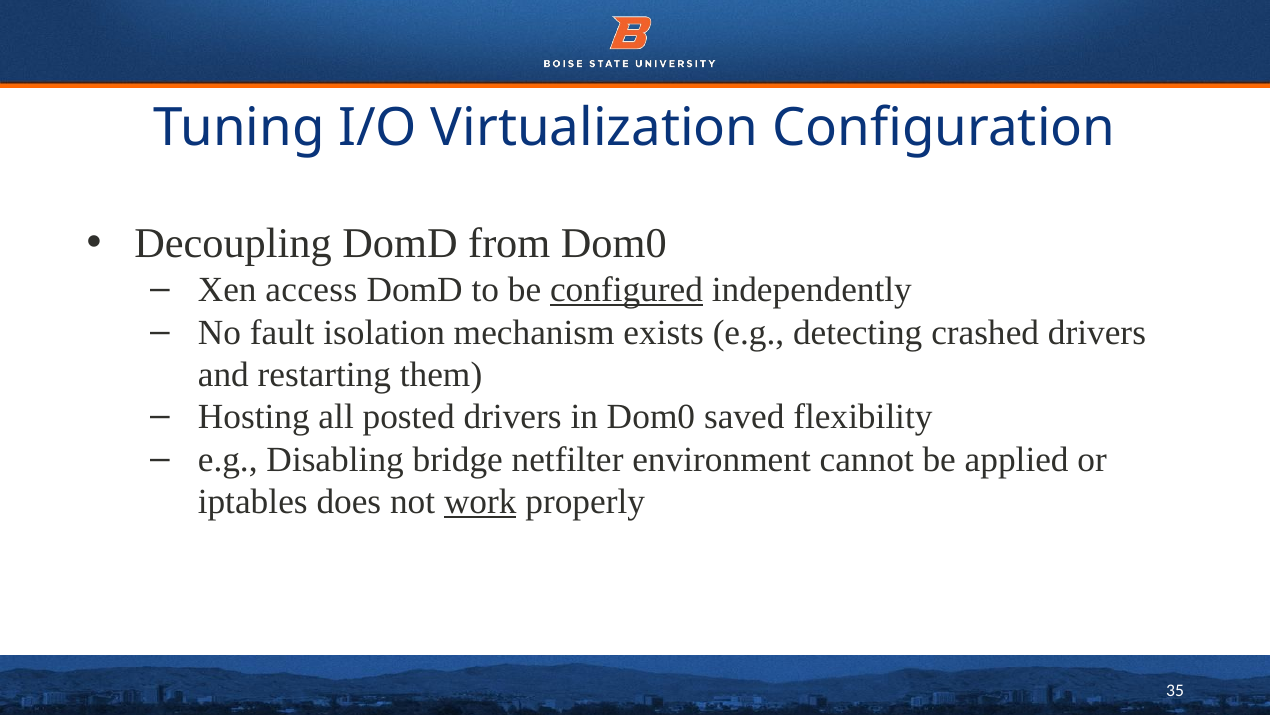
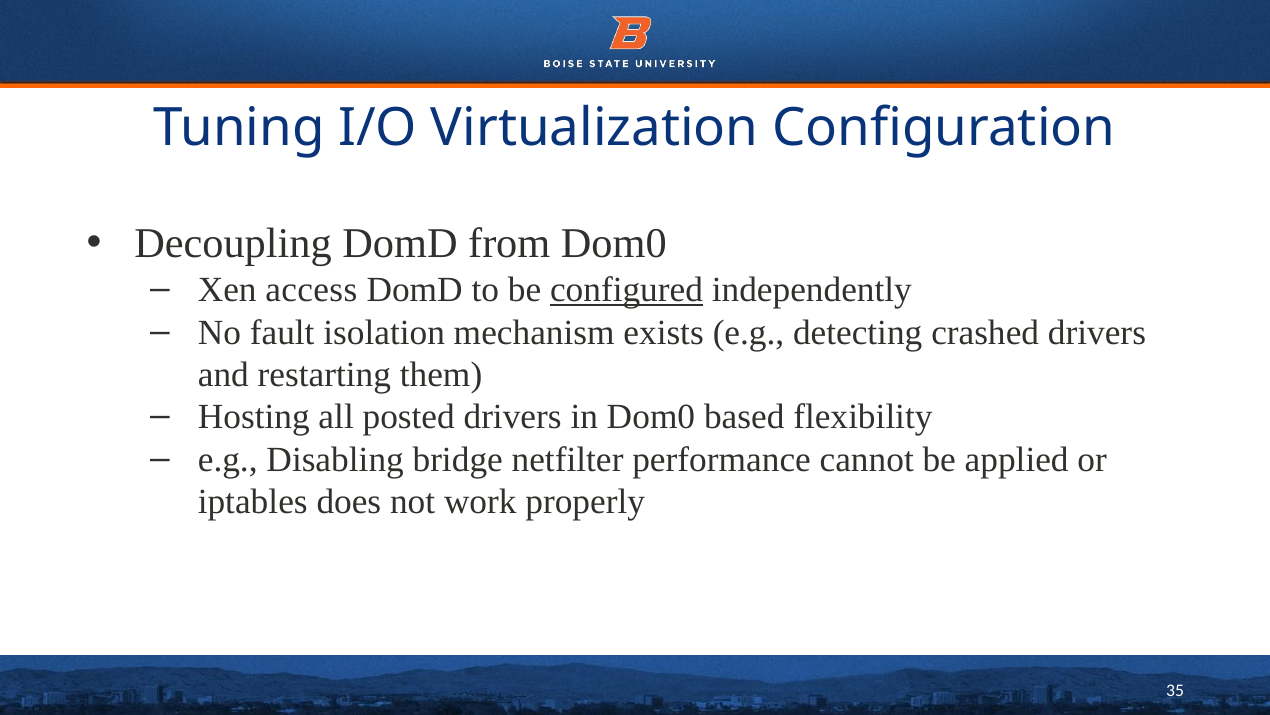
saved: saved -> based (744, 417)
environment: environment -> performance (722, 459)
work underline: present -> none (480, 502)
